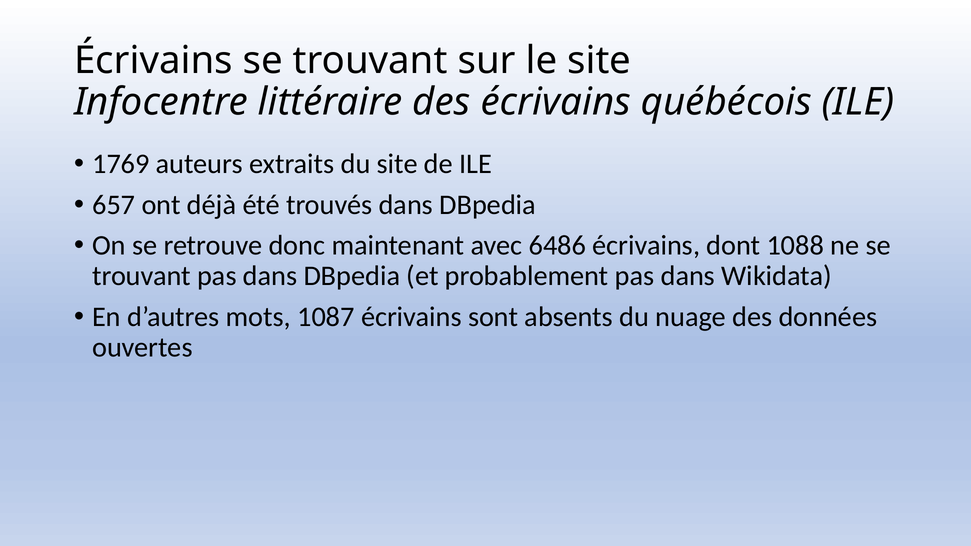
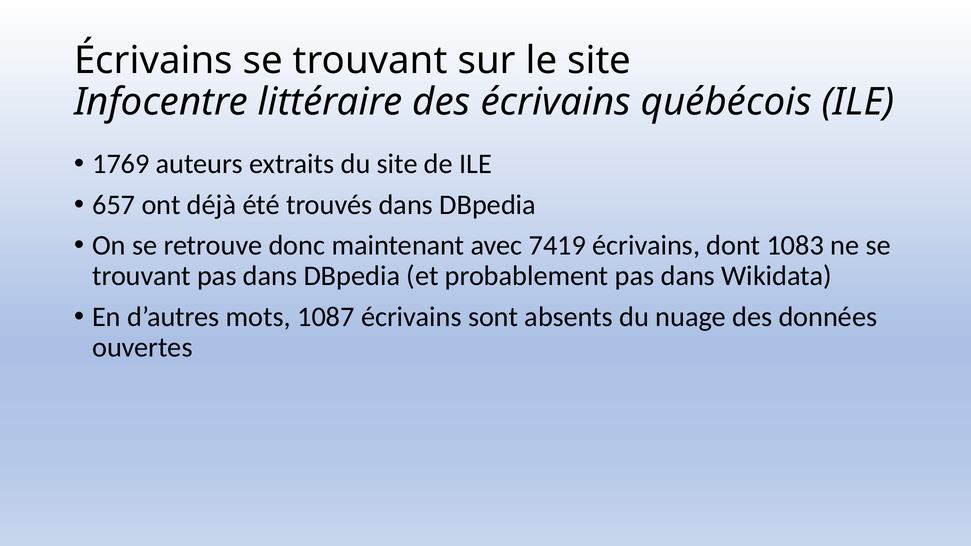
6486: 6486 -> 7419 (557, 246)
1088: 1088 -> 1083 (795, 246)
